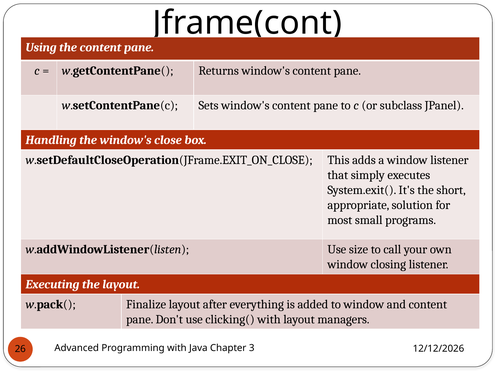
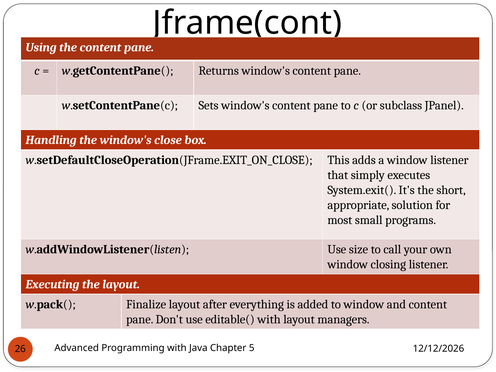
clicking(: clicking( -> editable( (230, 319)
3: 3 -> 5 (252, 348)
